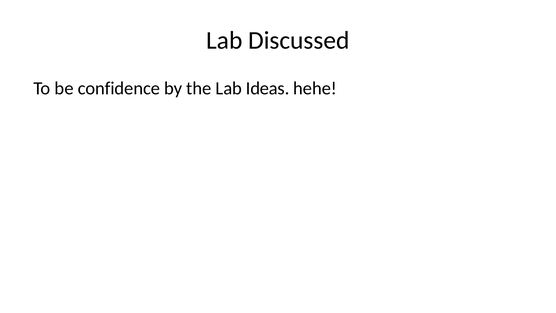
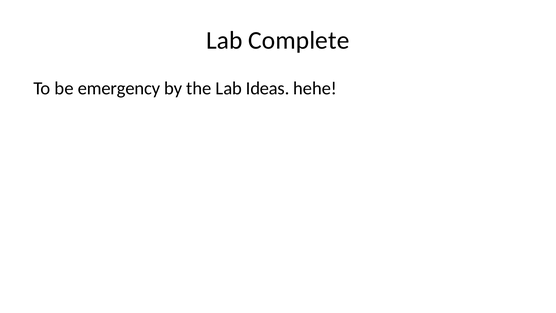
Discussed: Discussed -> Complete (299, 40)
confidence: confidence -> emergency (119, 88)
